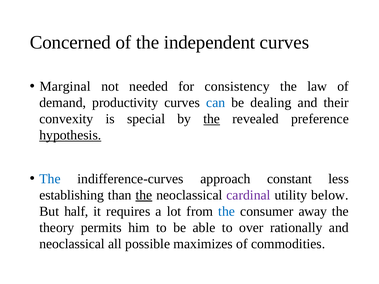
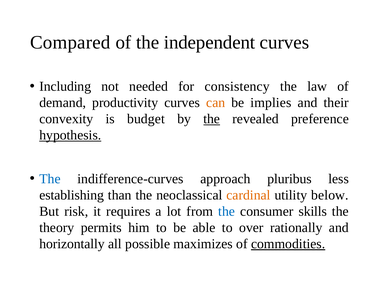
Concerned: Concerned -> Compared (70, 42)
Marginal: Marginal -> Including (65, 87)
can colour: blue -> orange (216, 103)
dealing: dealing -> implies (271, 103)
special: special -> budget (146, 119)
constant: constant -> pluribus (290, 179)
the underline: present -> none (144, 195)
cardinal colour: purple -> orange (248, 195)
half: half -> risk (76, 212)
away: away -> skills (313, 212)
neoclassical: neoclassical -> horizontally (72, 244)
commodities underline: none -> present (288, 244)
